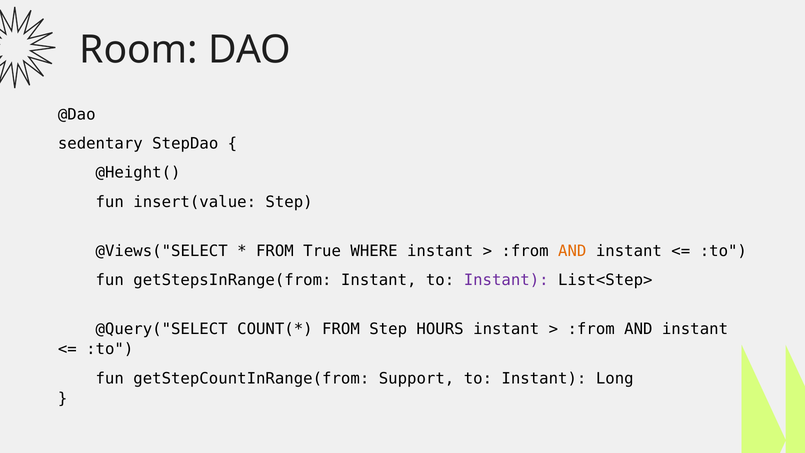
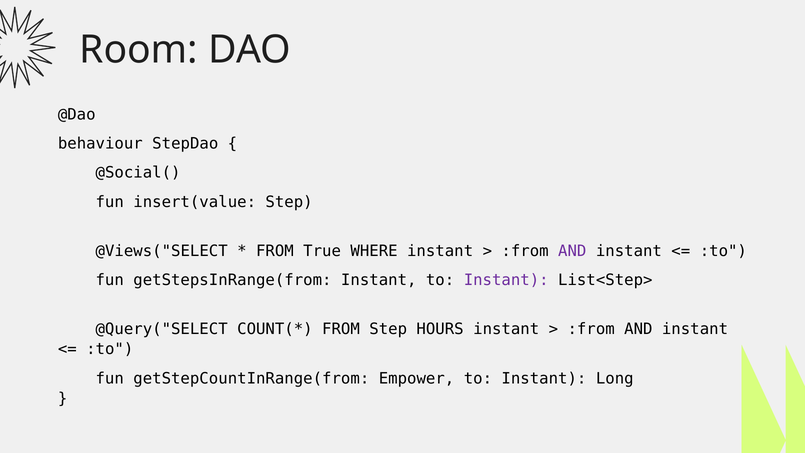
sedentary: sedentary -> behaviour (100, 144)
@Height(: @Height( -> @Social( (138, 173)
AND colour: orange -> purple (572, 251)
Support: Support -> Empower (417, 378)
